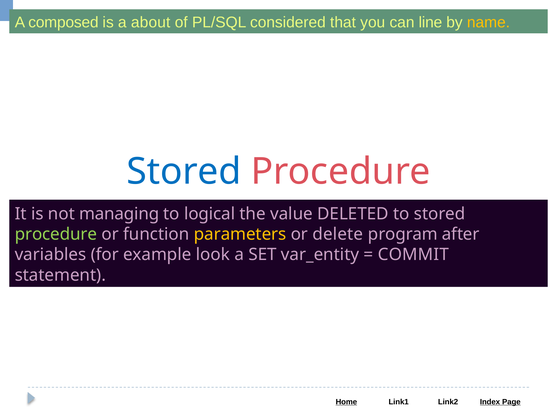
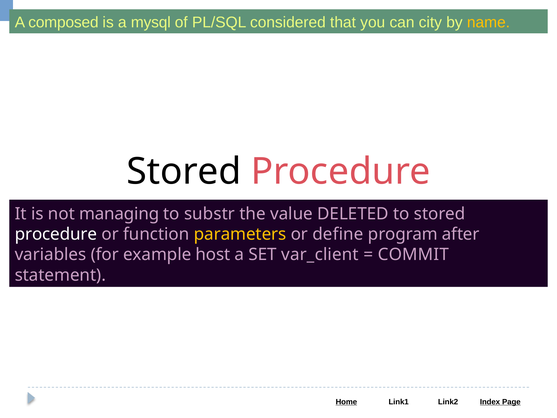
about: about -> mysql (151, 22)
line: line -> city (430, 22)
Stored colour: blue -> black (184, 172)
logical: logical -> substr (210, 214)
procedure colour: light green -> white (56, 234)
delete: delete -> define (338, 234)
look: look -> host (213, 255)
var_entity: var_entity -> var_client (320, 255)
